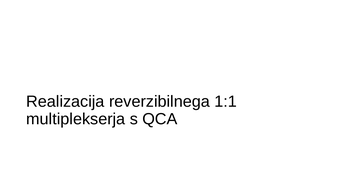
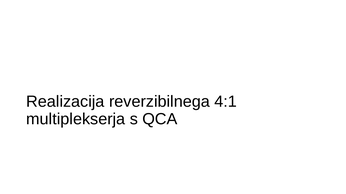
1:1: 1:1 -> 4:1 (226, 102)
